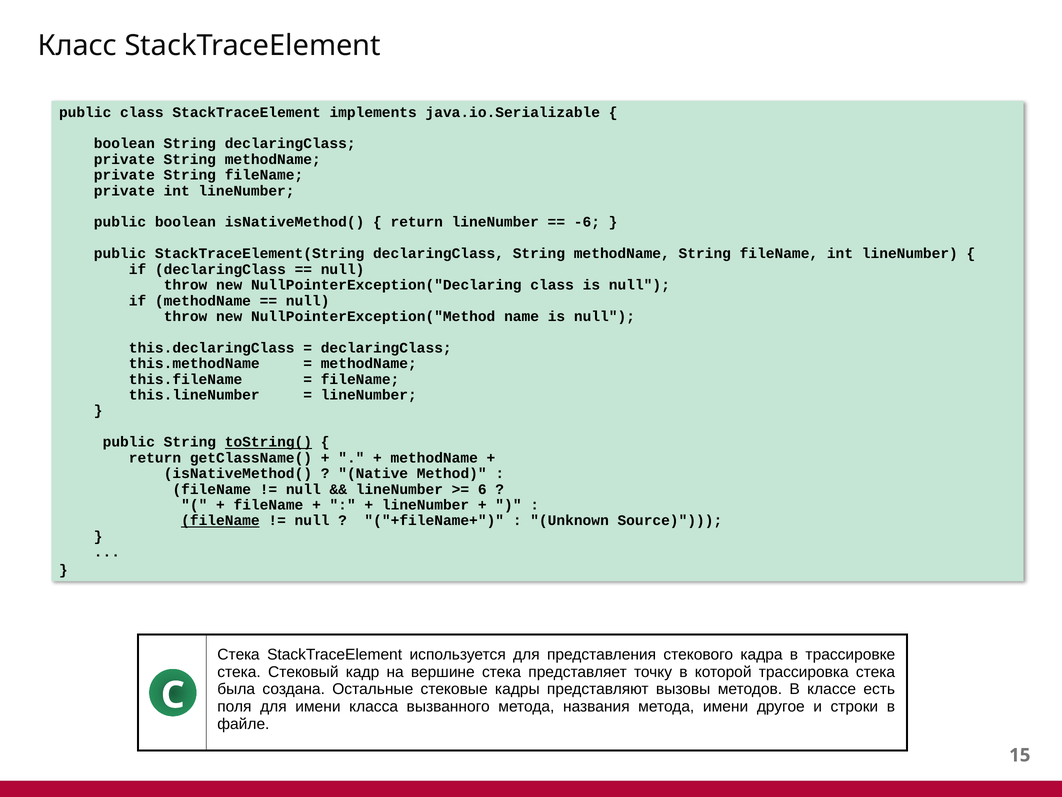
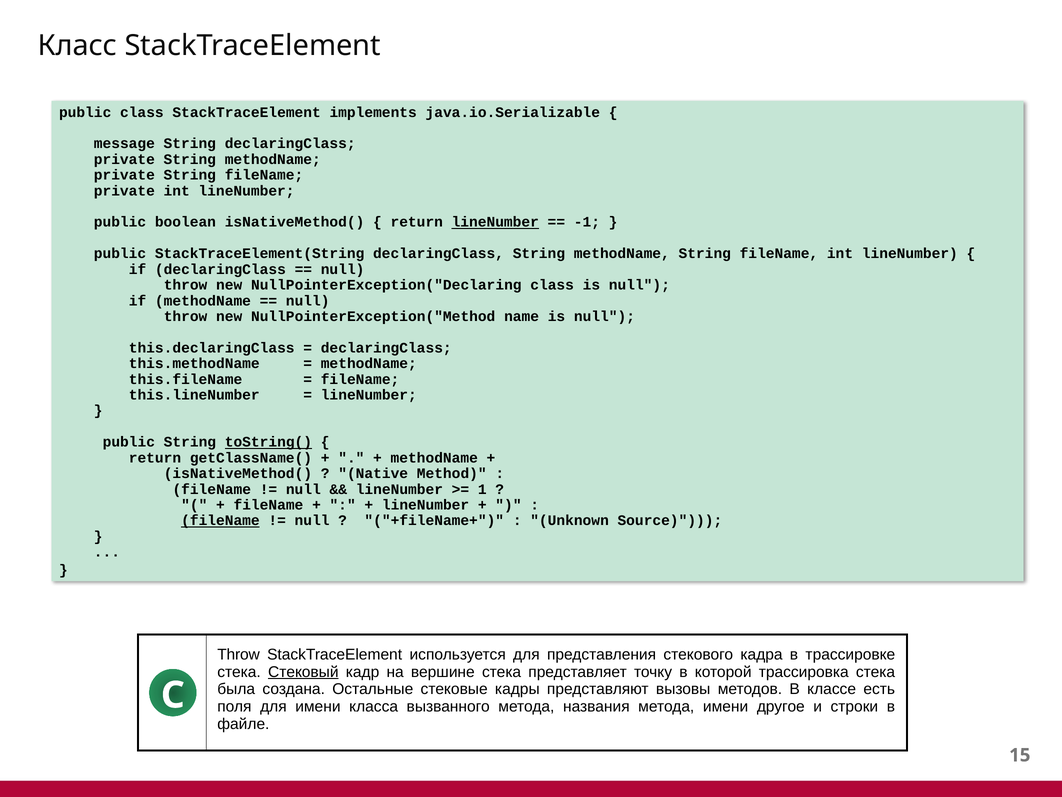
boolean: boolean -> message (124, 144)
lineNumber underline: none -> present (495, 222)
-6: -6 -> -1 (587, 222)
6: 6 -> 1 (482, 489)
Стека: Стека -> Throw (239, 654)
Стековый underline: none -> present (303, 672)
